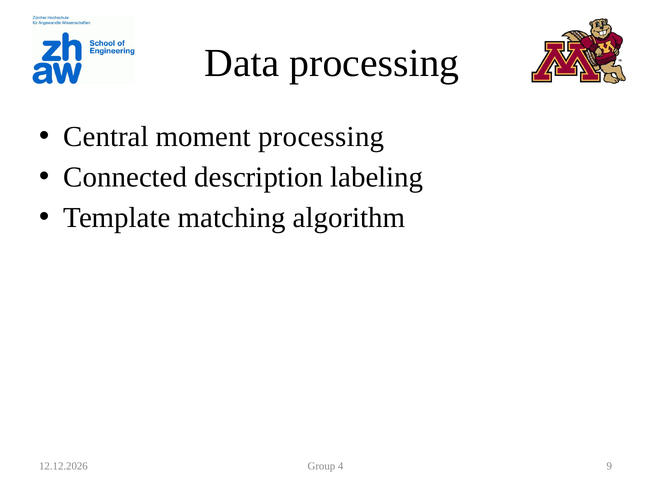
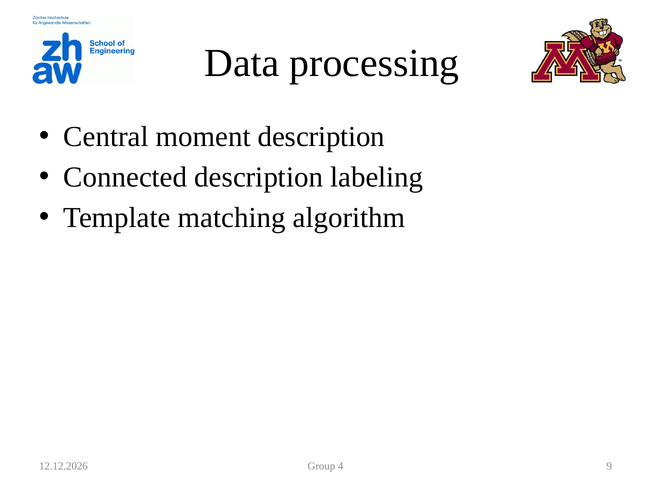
moment processing: processing -> description (321, 137)
